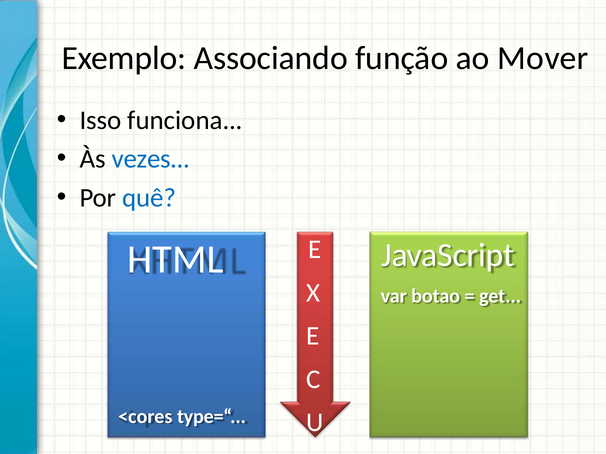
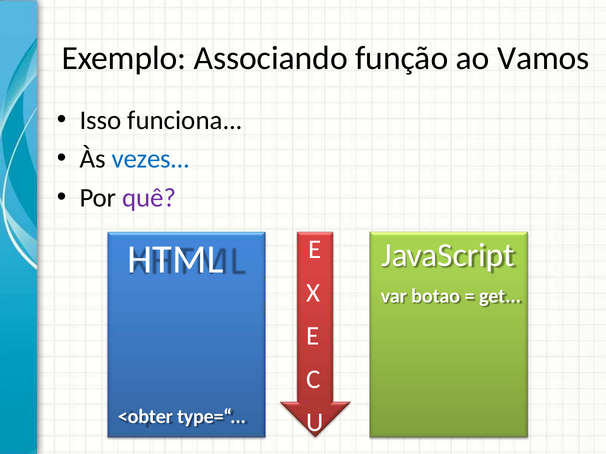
Mover: Mover -> Vamos (543, 58)
quê colour: blue -> purple (149, 198)
<cores: <cores -> <obter (145, 417)
